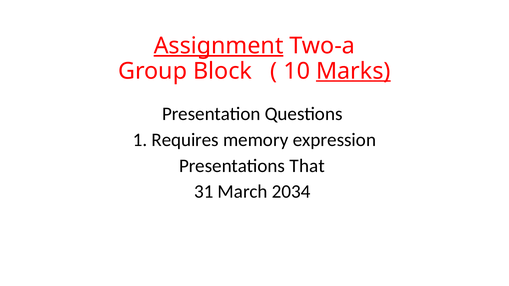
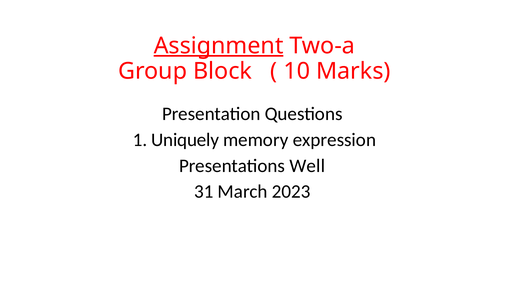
Marks underline: present -> none (353, 71)
Requires: Requires -> Uniquely (185, 140)
That: That -> Well (307, 166)
2034: 2034 -> 2023 (291, 192)
